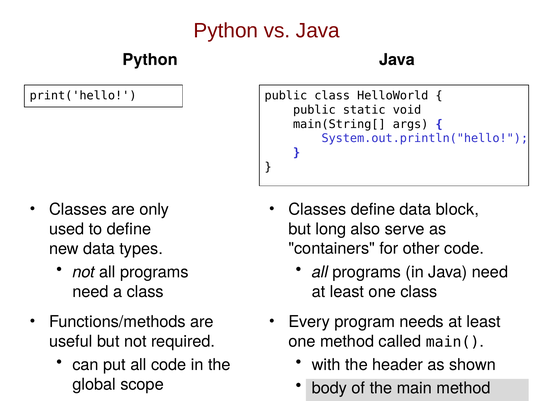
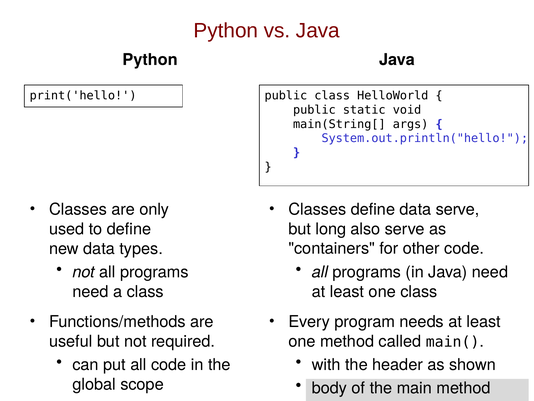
data block: block -> serve (458, 209)
